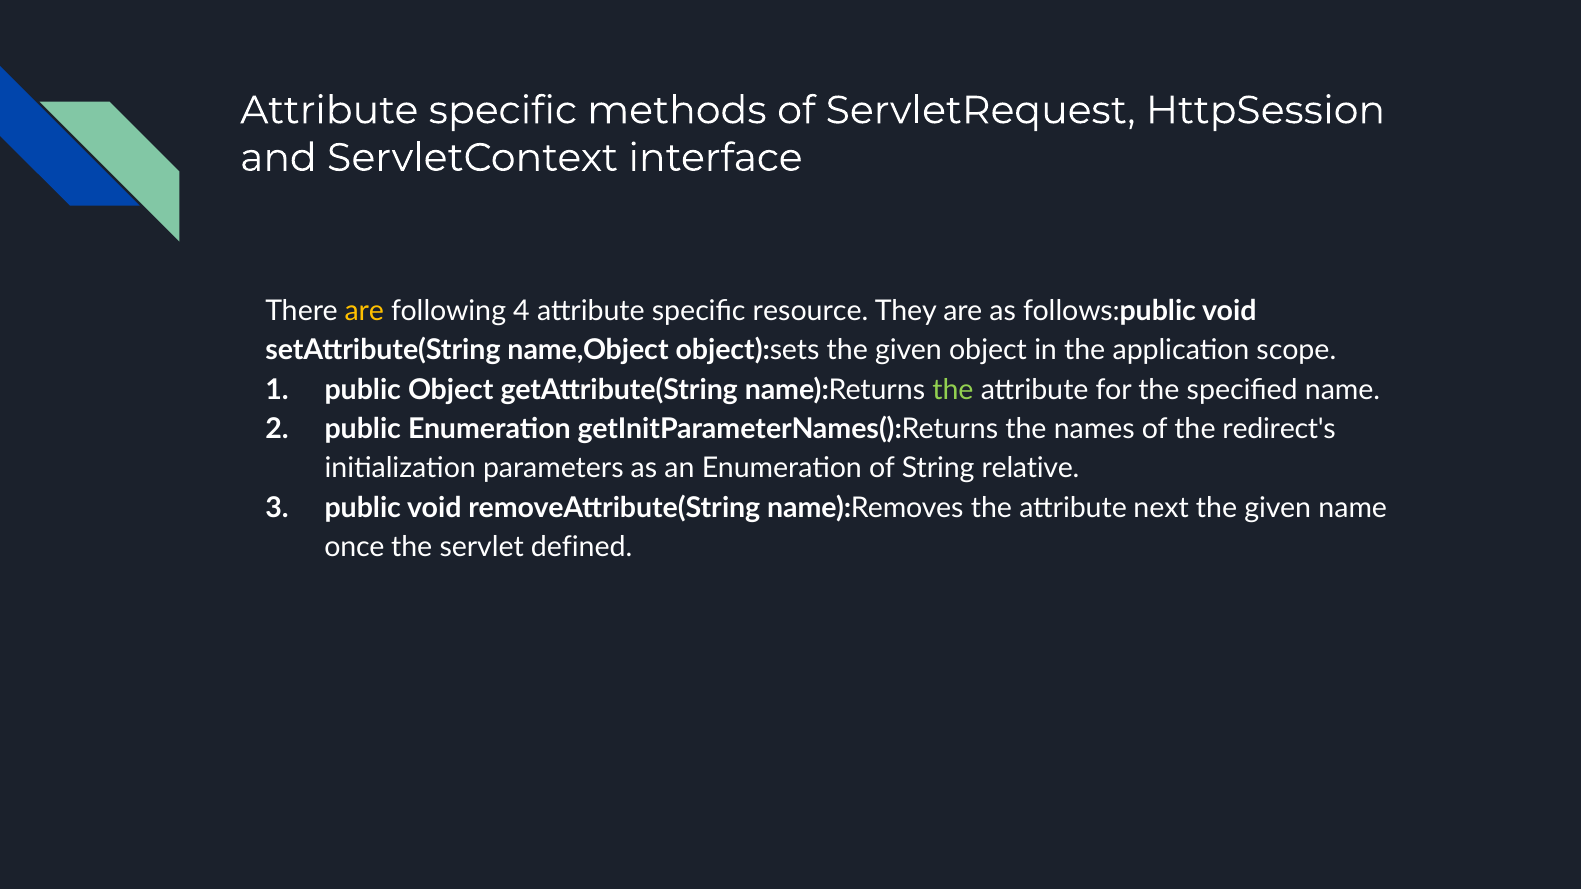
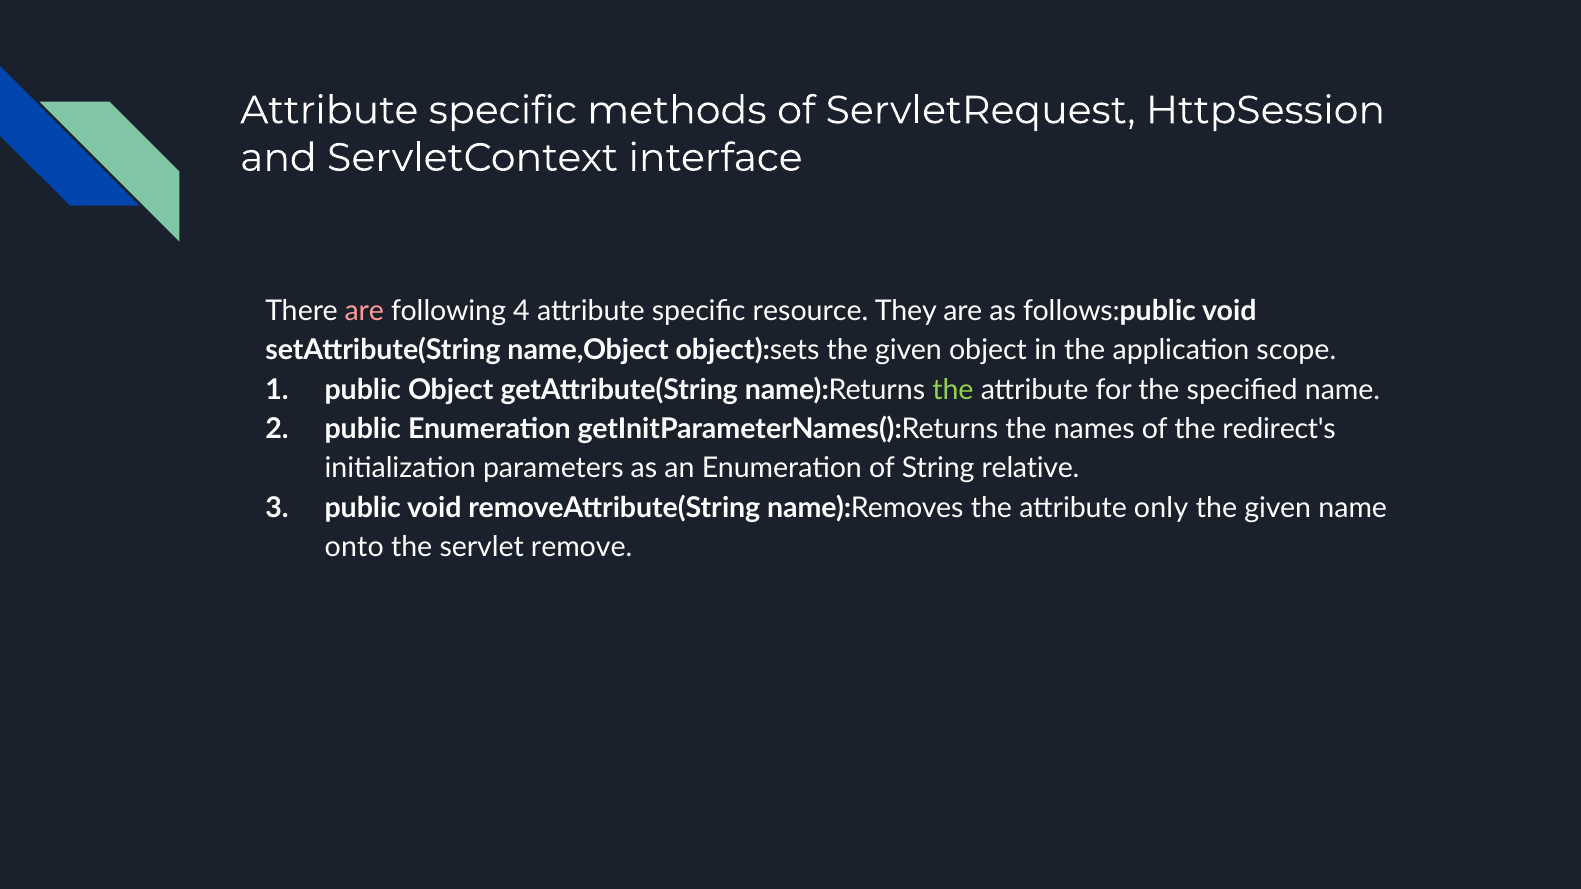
are colour: yellow -> pink (364, 311)
next: next -> only (1161, 508)
once: once -> onto (354, 547)
defined: defined -> remove (582, 547)
